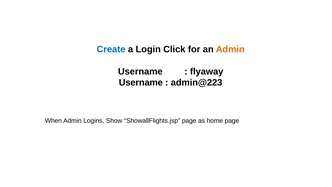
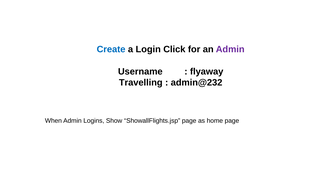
Admin colour: orange -> purple (230, 49)
Username: Username -> Travelling (141, 82)
admin@223: admin@223 -> admin@232 (197, 82)
